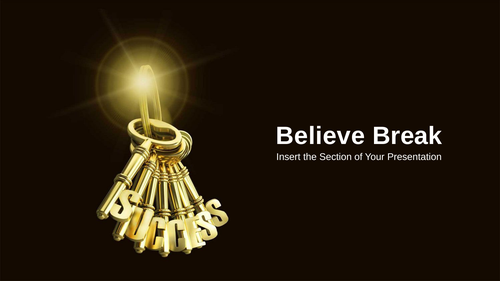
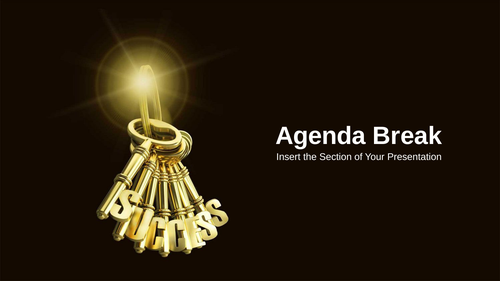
Believe: Believe -> Agenda (321, 136)
